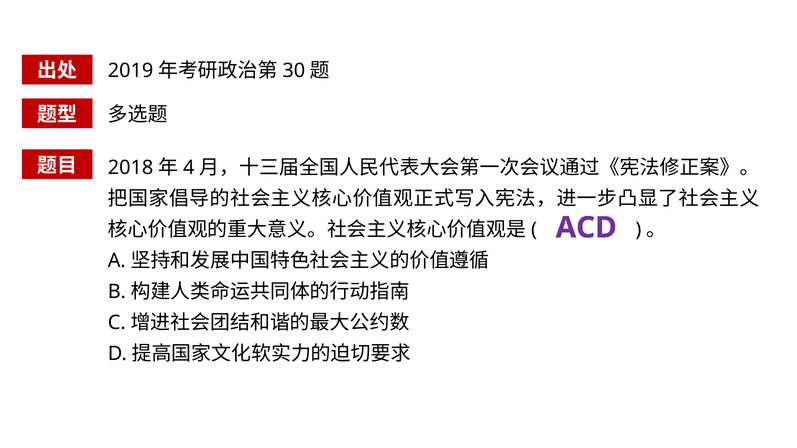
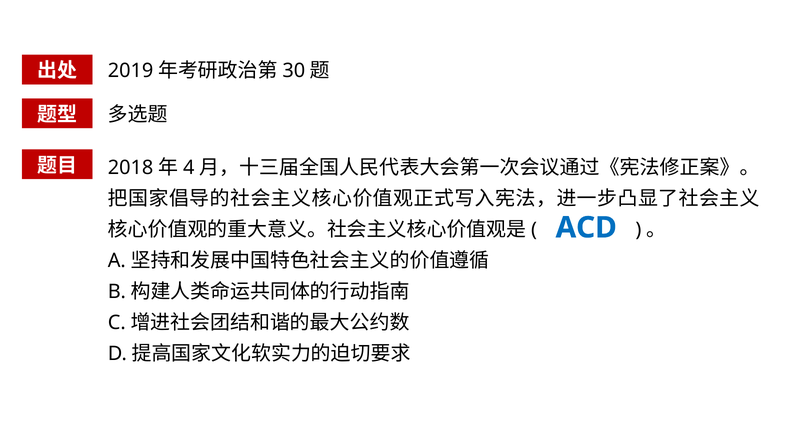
ACD colour: purple -> blue (586, 228)
